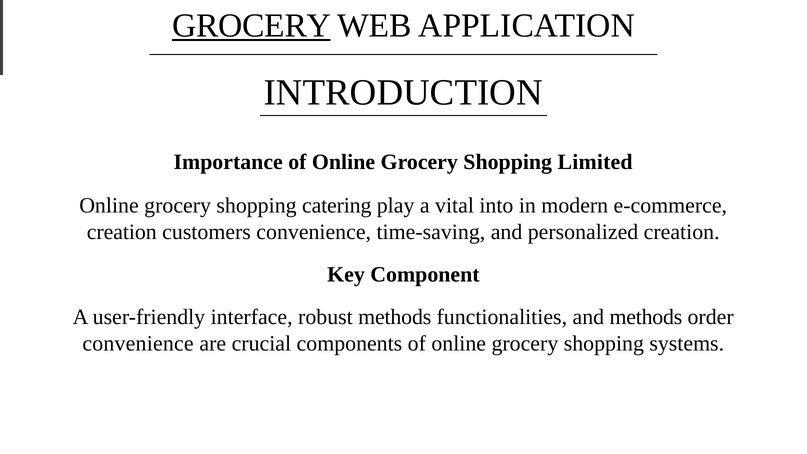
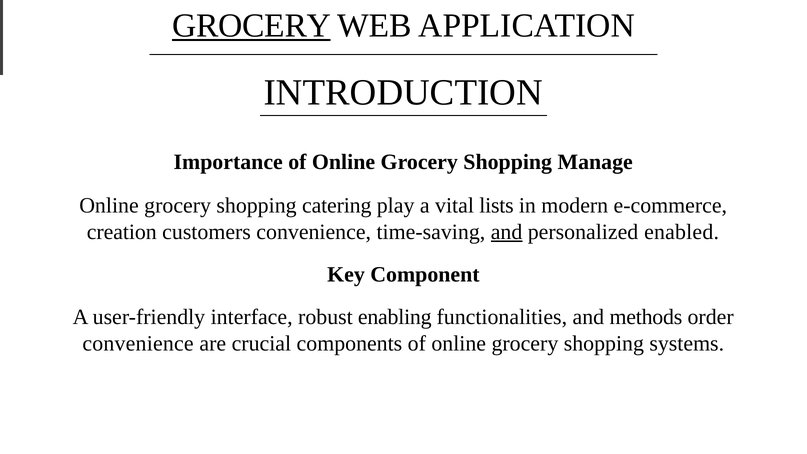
Limited: Limited -> Manage (595, 162)
into: into -> lists (496, 206)
and underline: none -> present (507, 232)
personalized creation: creation -> enabled (682, 232)
robust methods: methods -> enabling (395, 317)
